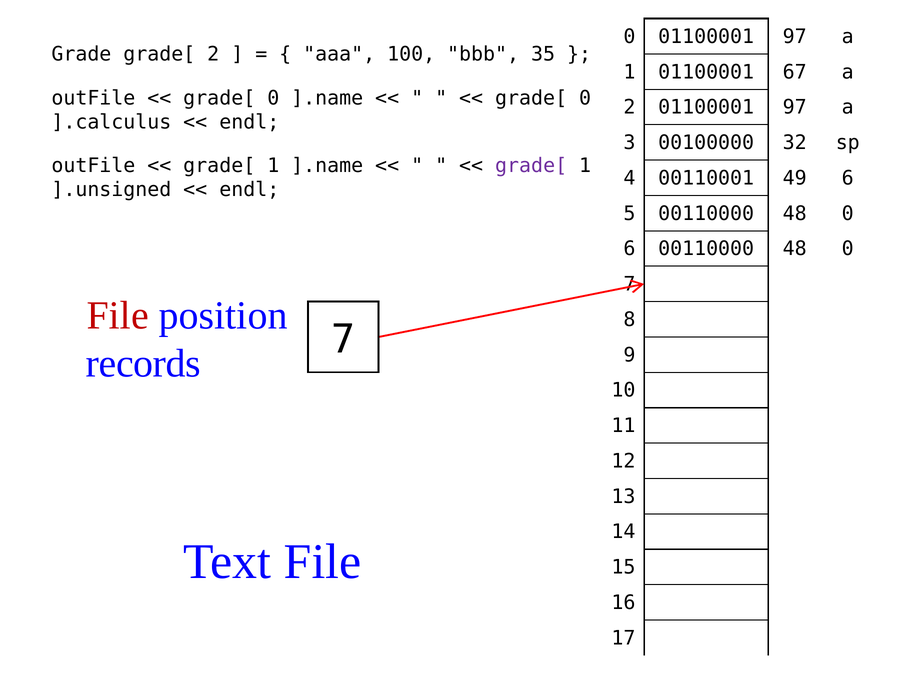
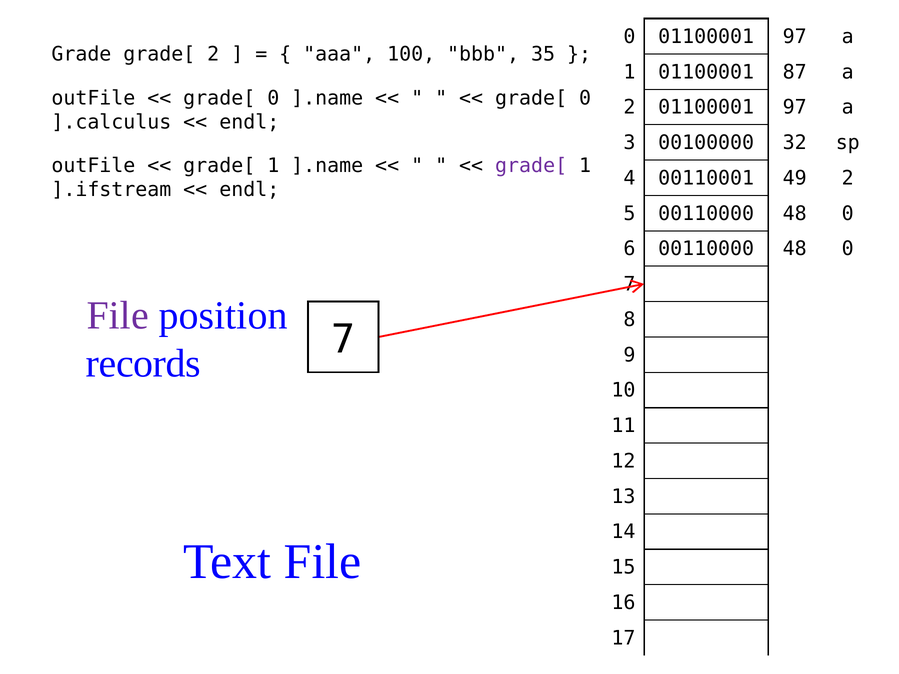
67: 67 -> 87 (795, 72)
49 6: 6 -> 2 (848, 178)
].unsigned: ].unsigned -> ].ifstream (111, 190)
File colour: red -> purple (118, 316)
